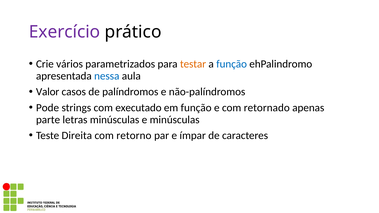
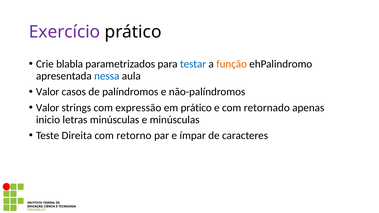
vários: vários -> blabla (70, 64)
testar colour: orange -> blue (193, 64)
função colour: blue -> orange (232, 64)
Pode: Pode -> Valor (48, 108)
executado: executado -> expressão (138, 108)
em função: função -> prático (196, 108)
parte: parte -> inicio (48, 120)
